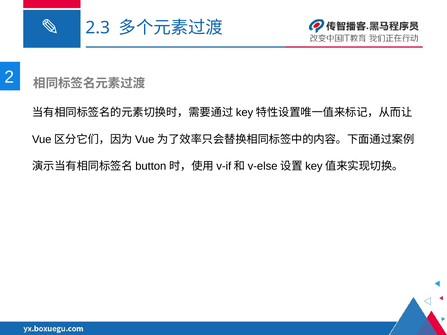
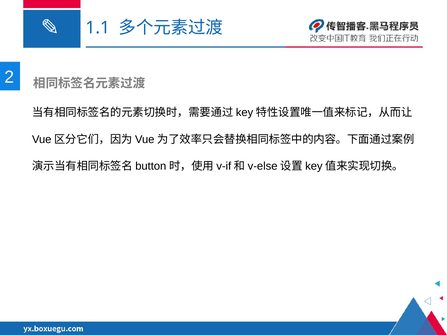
2.3: 2.3 -> 1.1 (98, 28)
